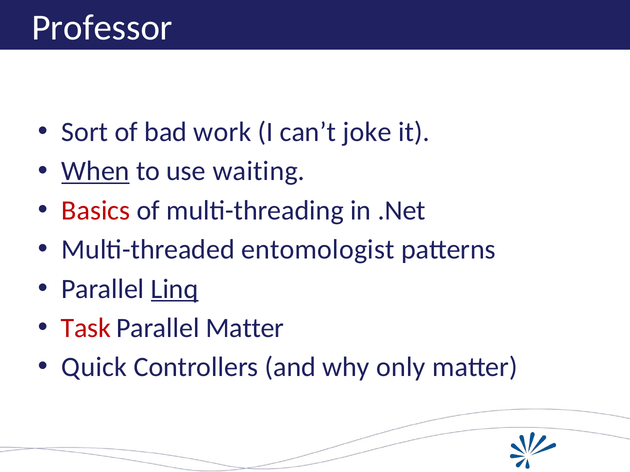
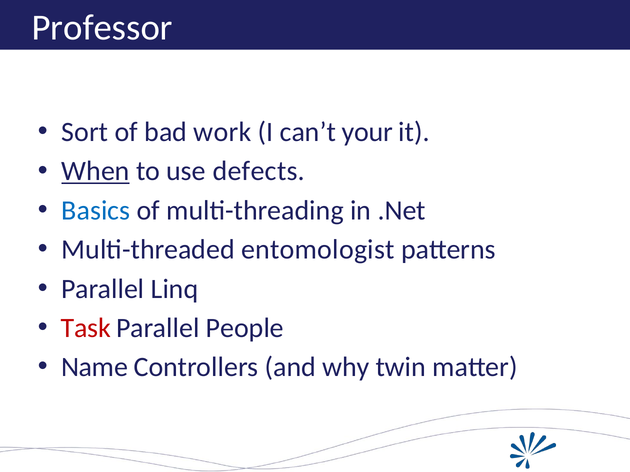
joke: joke -> your (367, 132)
waiting: waiting -> defects (259, 171)
Basics colour: red -> blue (96, 211)
Linq underline: present -> none (175, 289)
Parallel Matter: Matter -> People (245, 328)
Quick: Quick -> Name (95, 368)
only: only -> twin (401, 368)
